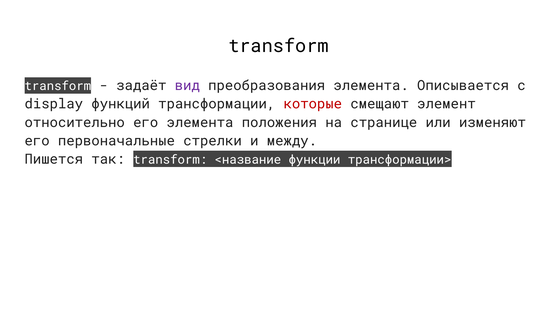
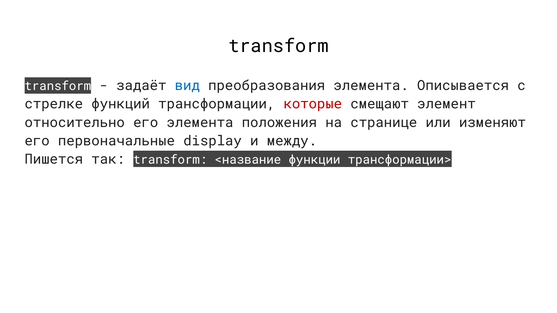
вид colour: purple -> blue (187, 86)
display: display -> стрелке (54, 104)
стрелки: стрелки -> display (213, 141)
